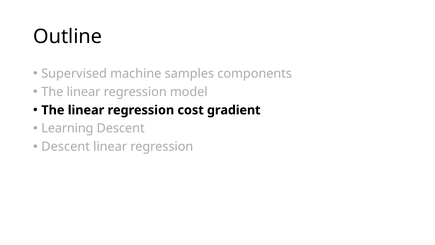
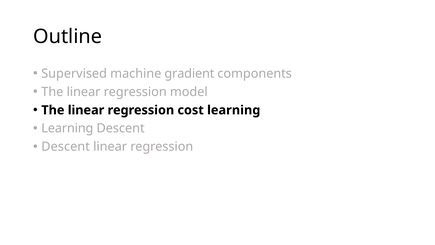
samples: samples -> gradient (189, 74)
cost gradient: gradient -> learning (234, 110)
